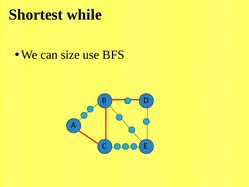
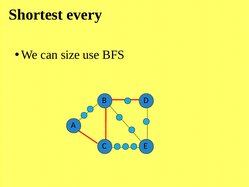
while: while -> every (84, 15)
